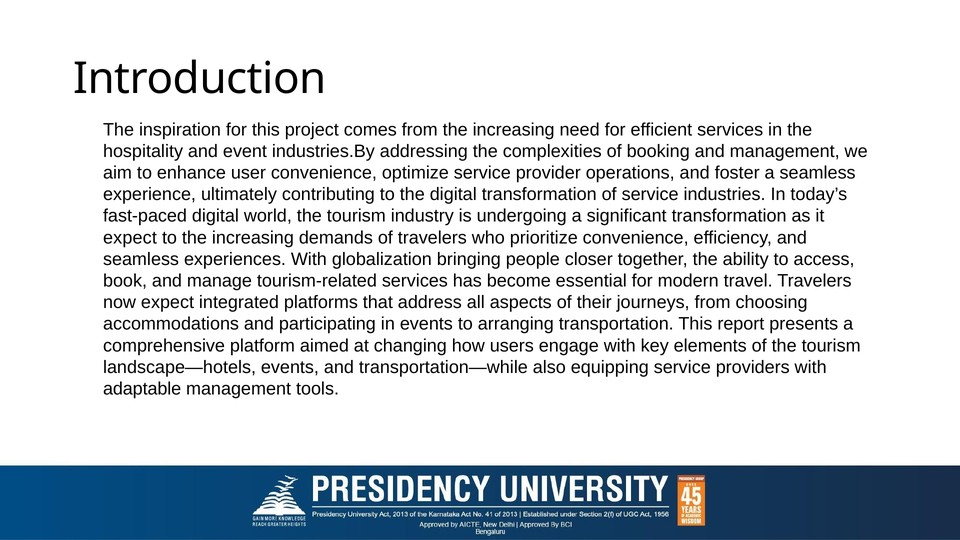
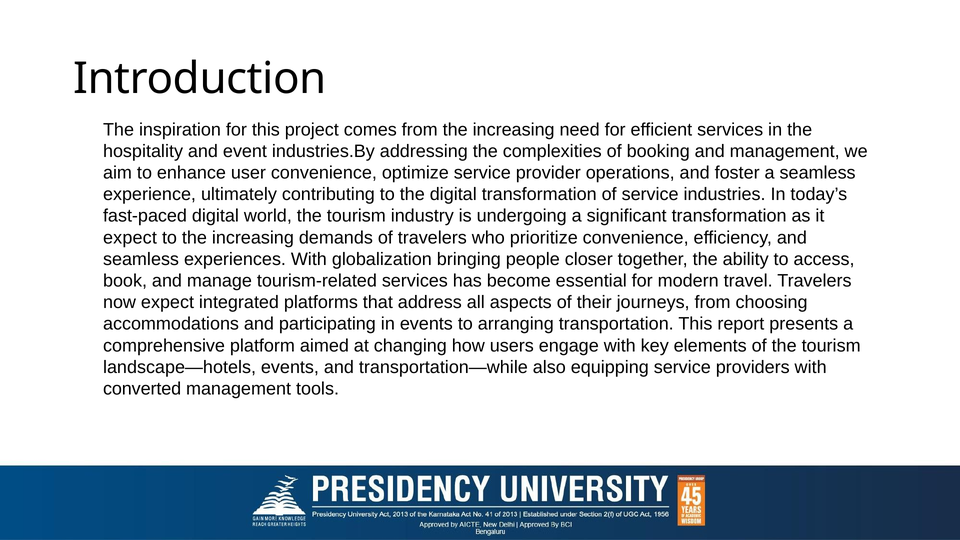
adaptable: adaptable -> converted (142, 389)
